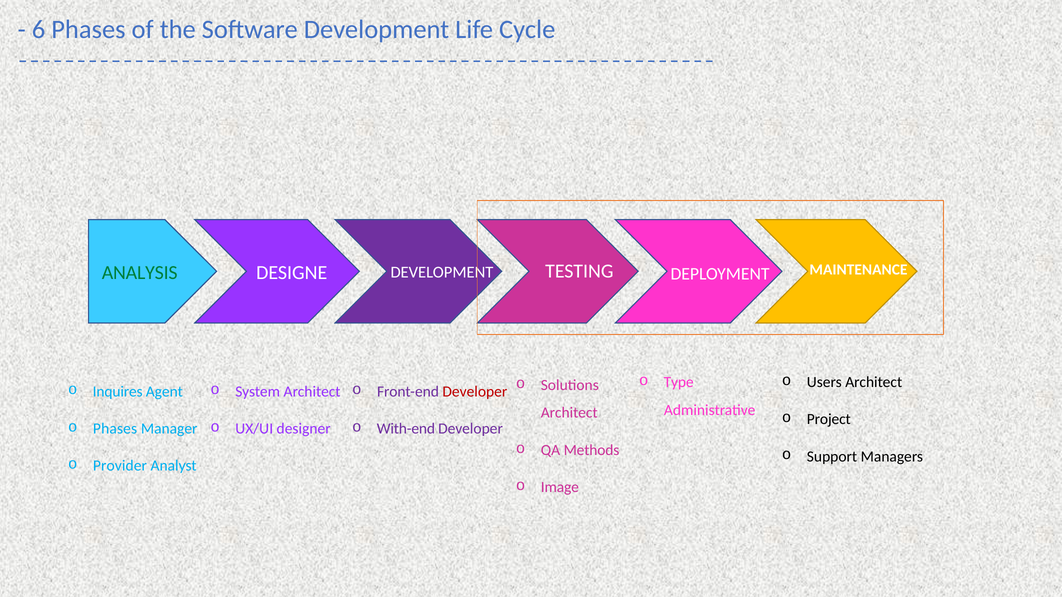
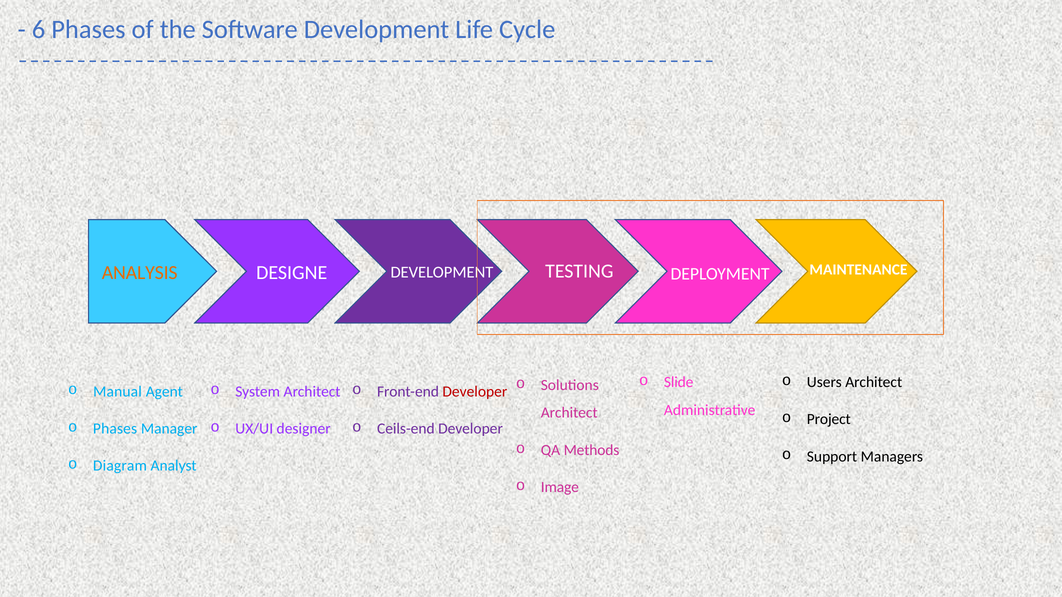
ANALYSIS colour: green -> orange (140, 273)
Type: Type -> Slide (679, 382)
Inquires: Inquires -> Manual (118, 392)
With-end: With-end -> Ceils-end (406, 429)
Provider: Provider -> Diagram (120, 466)
